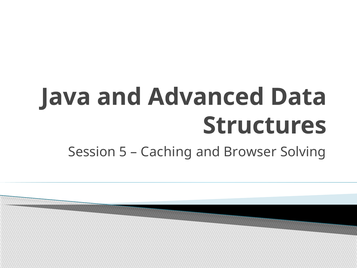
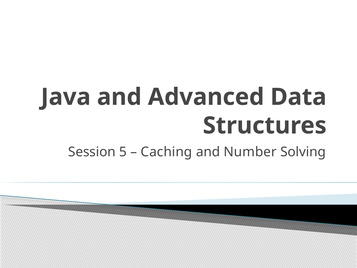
Browser: Browser -> Number (250, 152)
